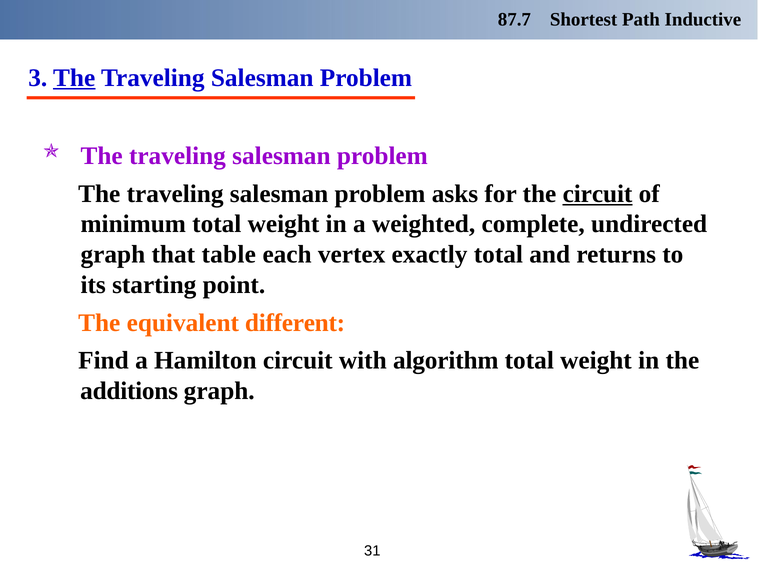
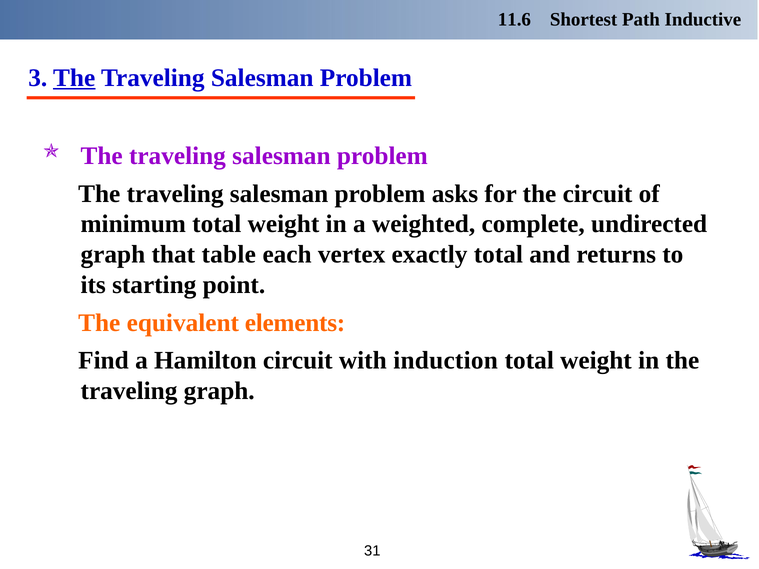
87.7: 87.7 -> 11.6 (514, 20)
circuit underline: present -> none (598, 194)
different: different -> elements (295, 323)
algorithm: algorithm -> induction (446, 361)
additions: additions -> traveling (129, 391)
